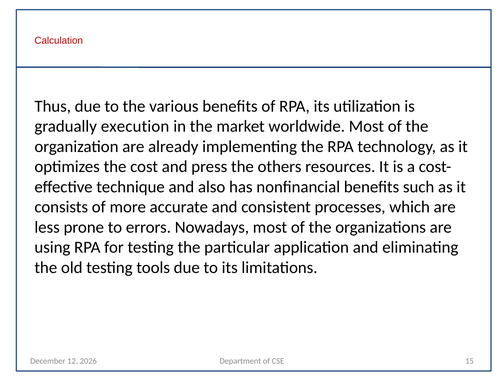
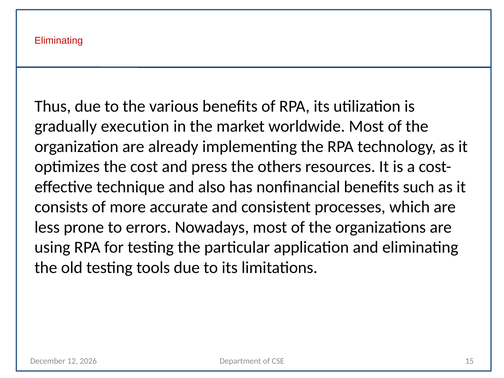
Calculation: Calculation -> Eliminating (59, 41)
